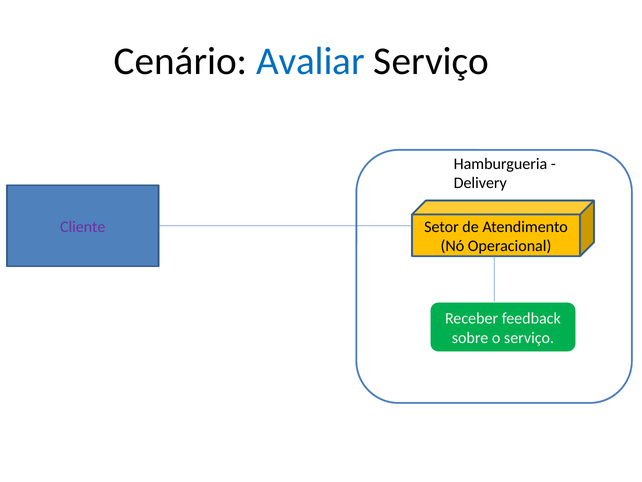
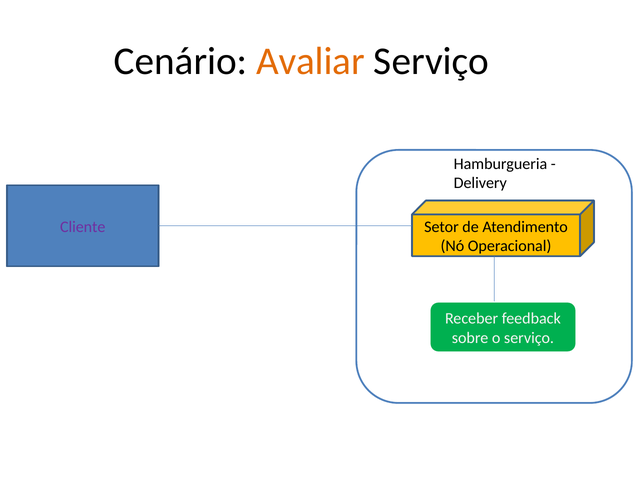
Avaliar colour: blue -> orange (310, 61)
